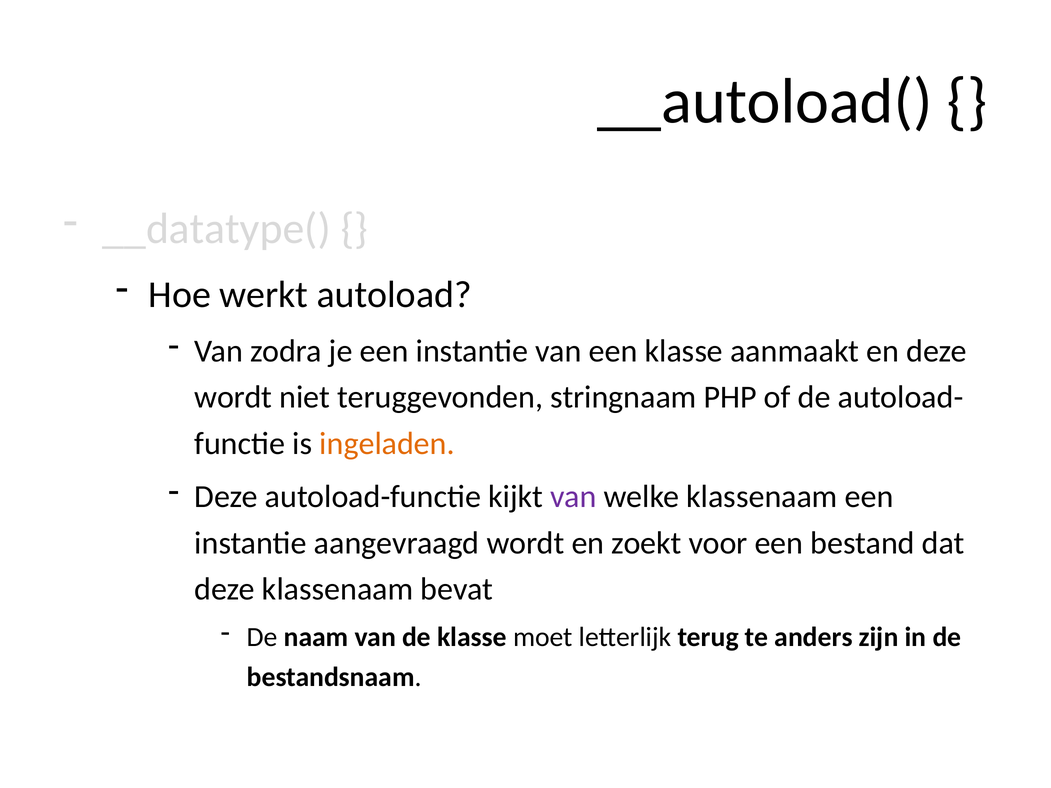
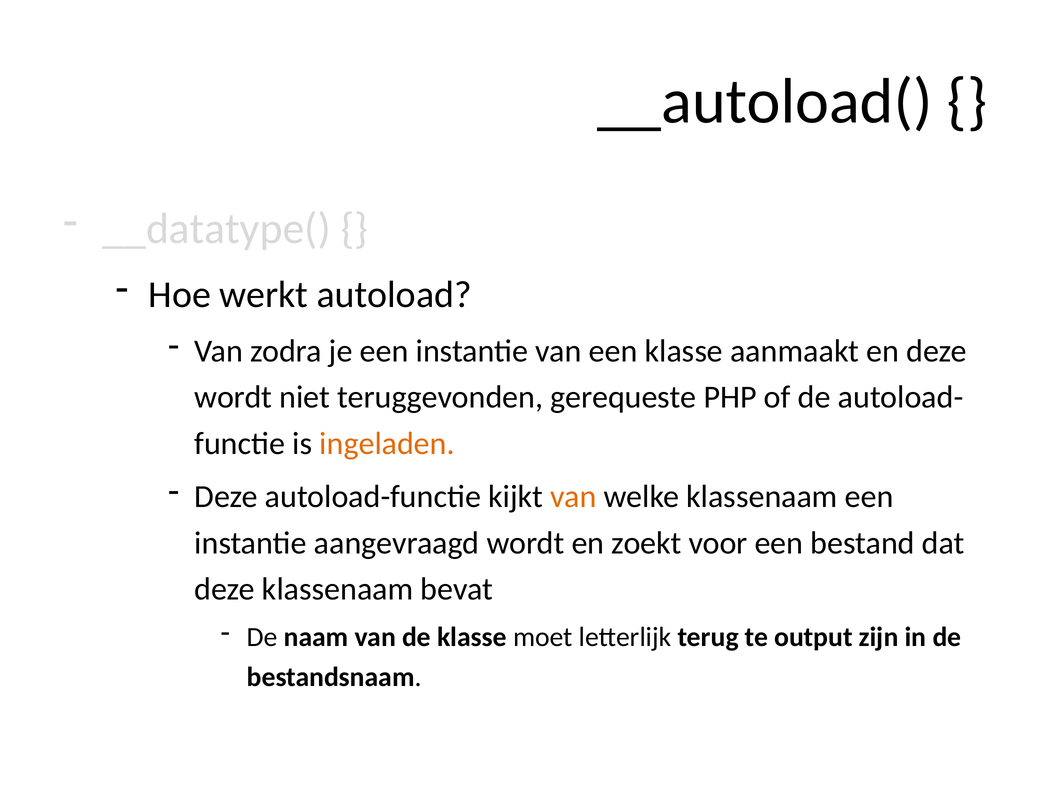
stringnaam: stringnaam -> gerequeste (623, 397)
van colour: purple -> orange (573, 497)
anders: anders -> output (814, 637)
